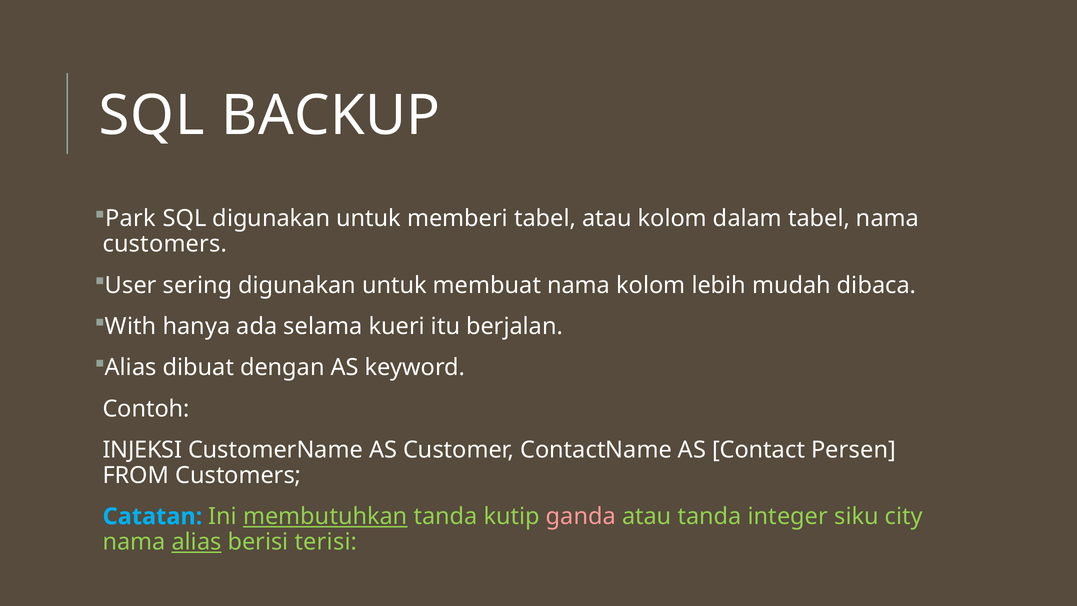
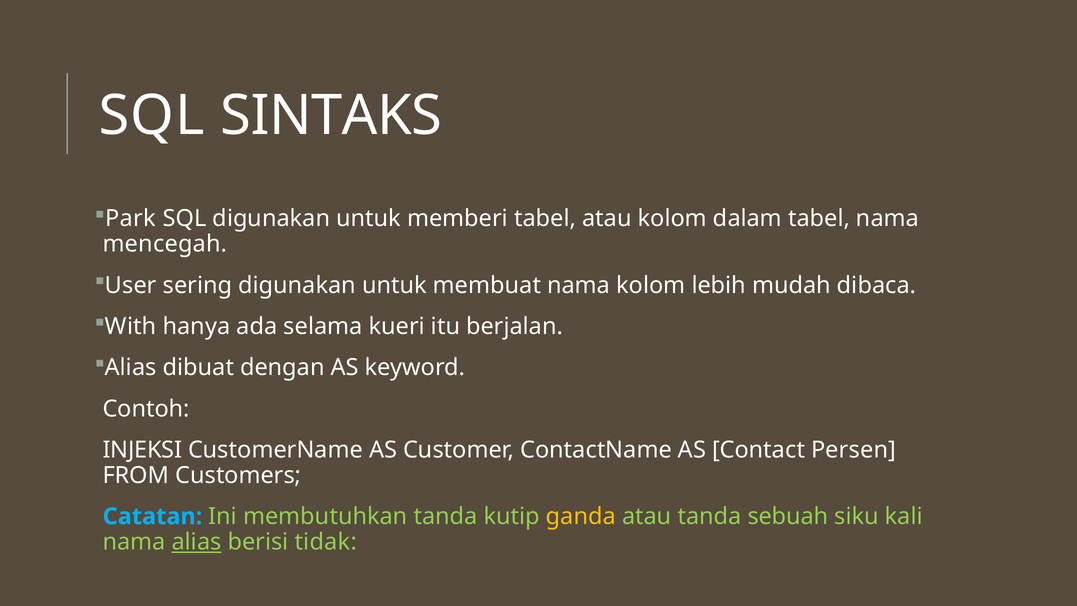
BACKUP: BACKUP -> SINTAKS (331, 116)
customers: customers -> mencegah (165, 244)
membutuhkan underline: present -> none (325, 516)
ganda colour: pink -> yellow (581, 516)
integer: integer -> sebuah (788, 516)
city: city -> kali (904, 516)
terisi: terisi -> tidak (326, 542)
